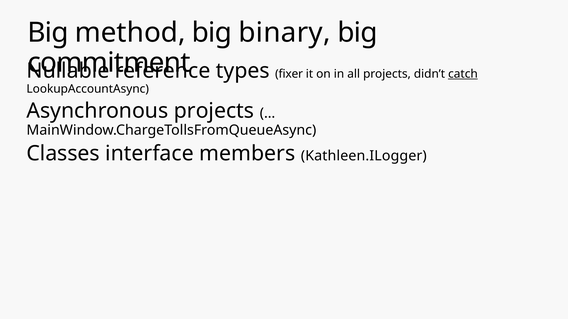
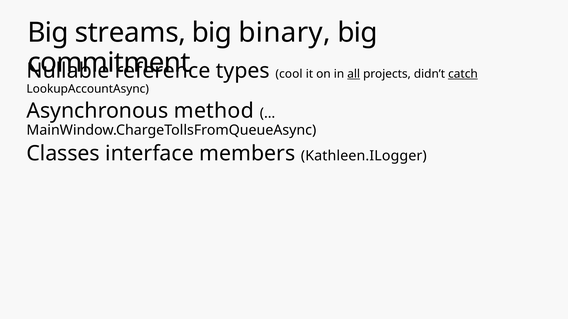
method: method -> streams (130, 33)
fixer: fixer -> cool (289, 74)
all underline: none -> present (354, 74)
Asynchronous projects: projects -> method (214, 111)
